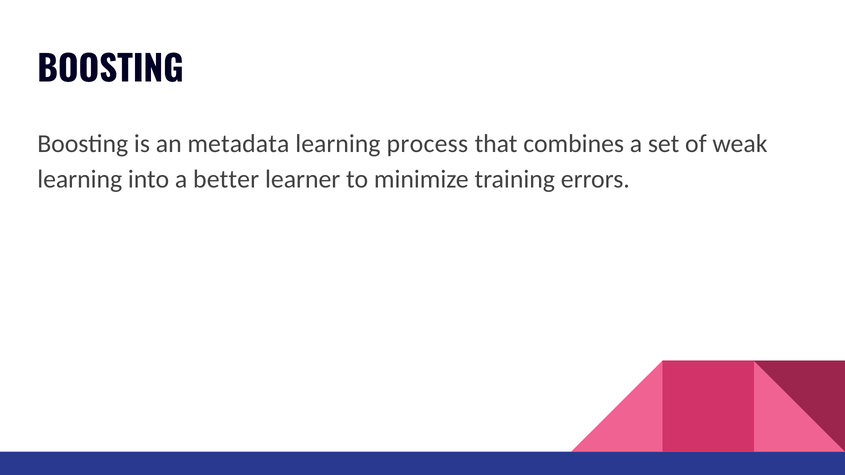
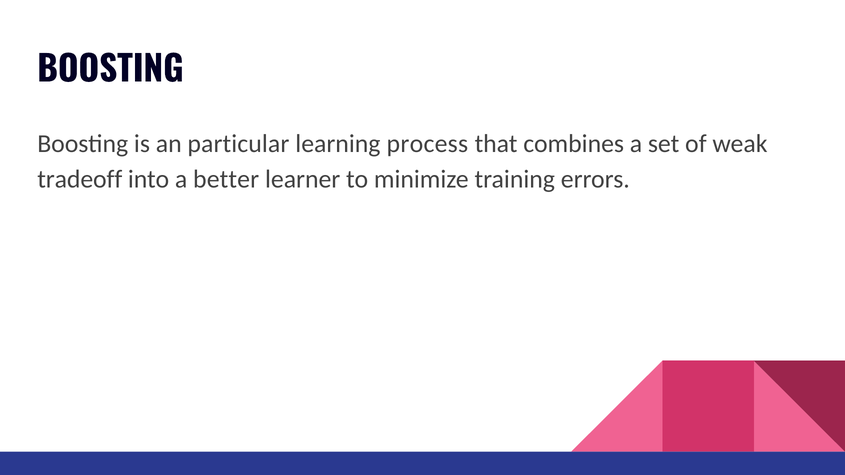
metadata: metadata -> particular (238, 144)
learning: learning -> tradeoff (80, 180)
